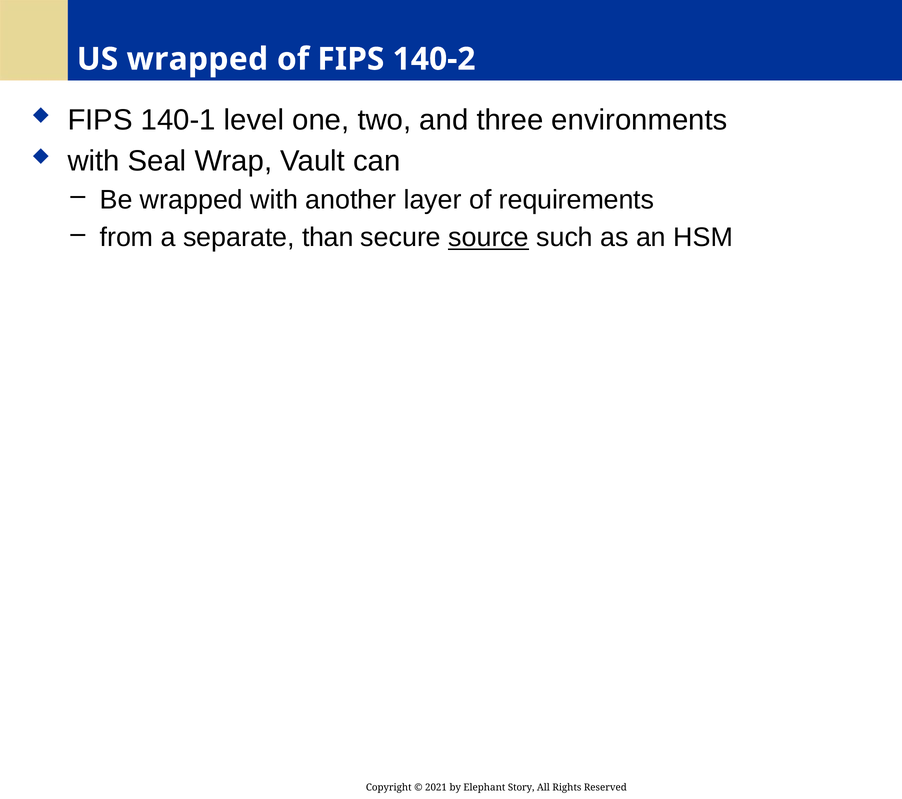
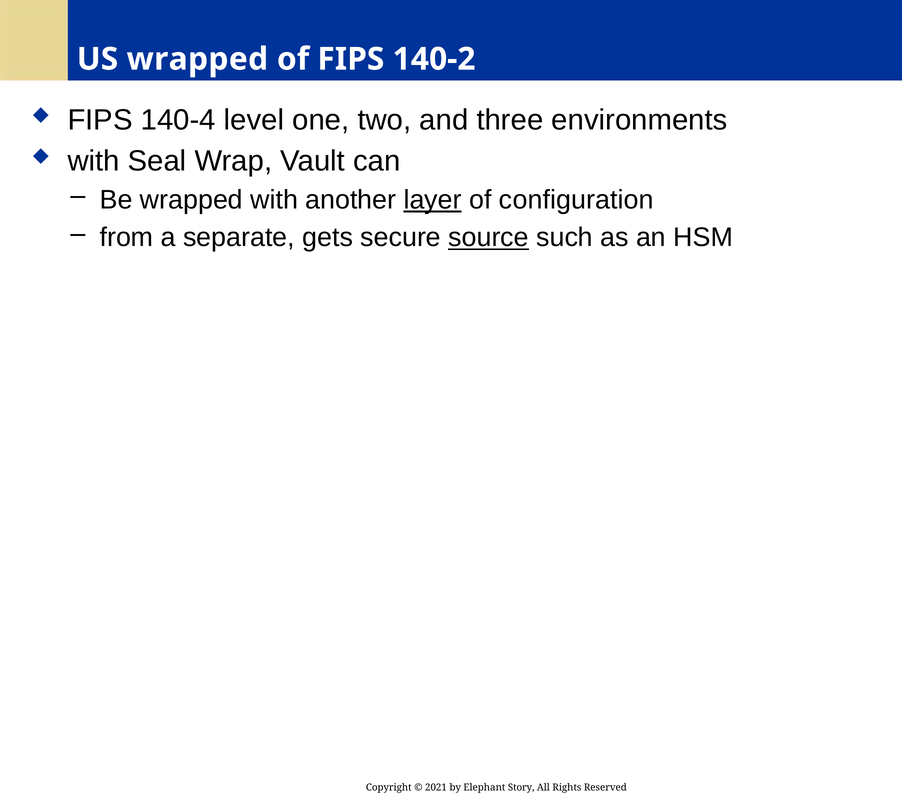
140-1: 140-1 -> 140-4 (178, 120)
layer underline: none -> present (433, 200)
requirements: requirements -> configuration (576, 200)
than: than -> gets (328, 237)
